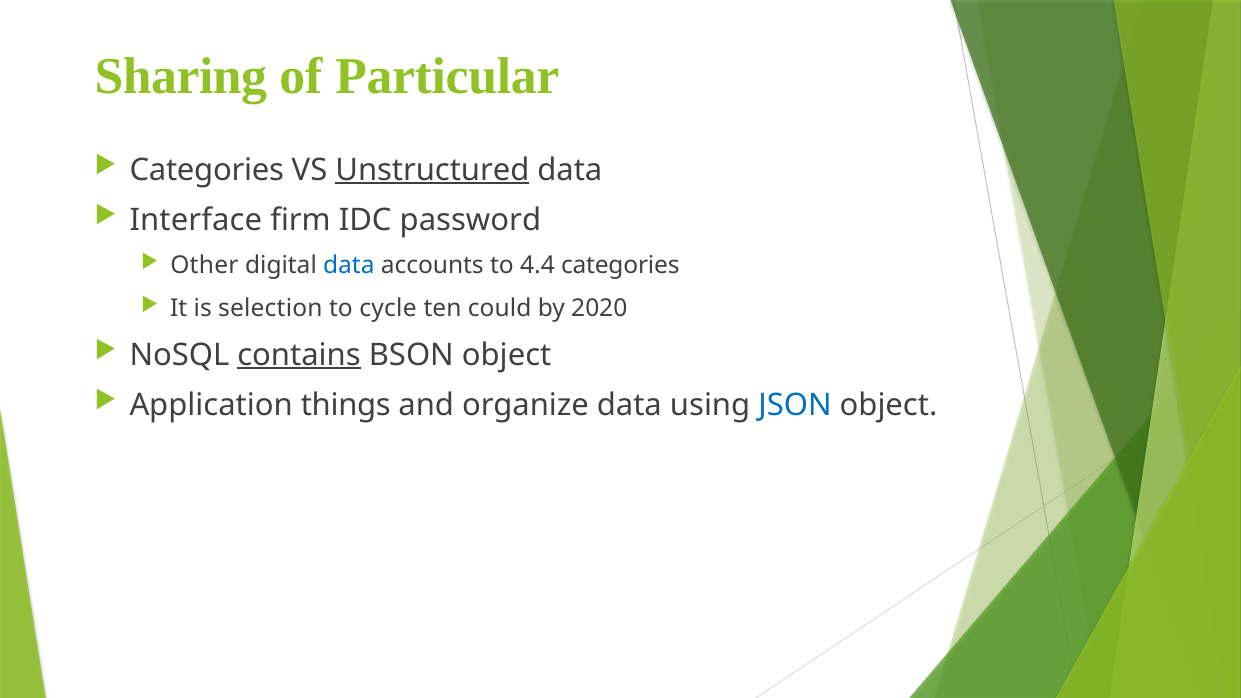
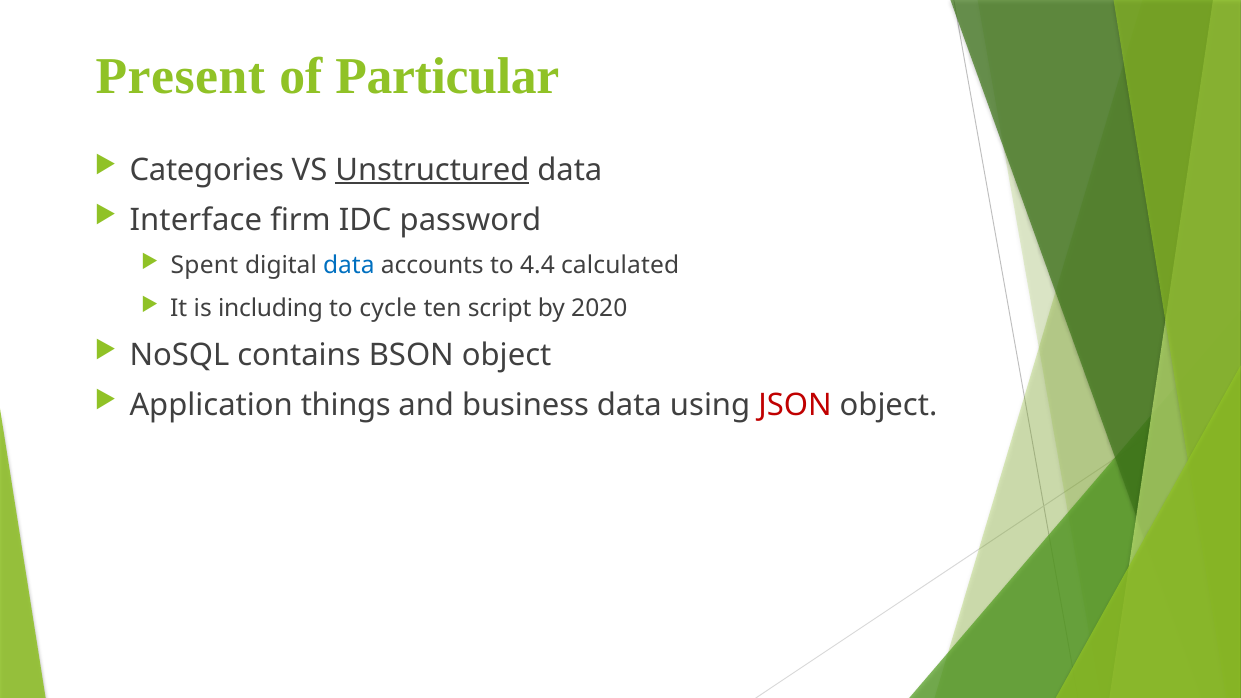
Sharing: Sharing -> Present (180, 76)
Other: Other -> Spent (204, 266)
4.4 categories: categories -> calculated (620, 266)
selection: selection -> including (271, 308)
could: could -> script (500, 308)
contains underline: present -> none (299, 355)
organize: organize -> business (525, 405)
JSON colour: blue -> red (795, 405)
